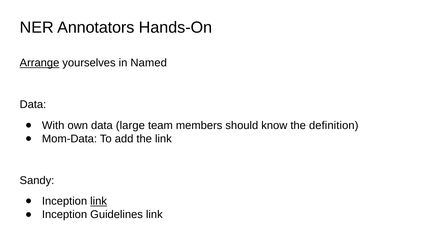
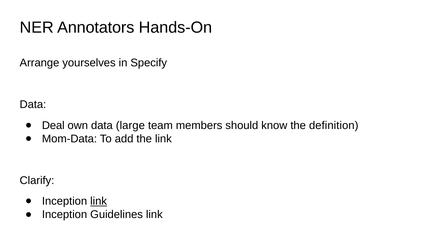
Arrange underline: present -> none (39, 63)
Named: Named -> Specify (149, 63)
With: With -> Deal (53, 125)
Sandy: Sandy -> Clarify (37, 180)
